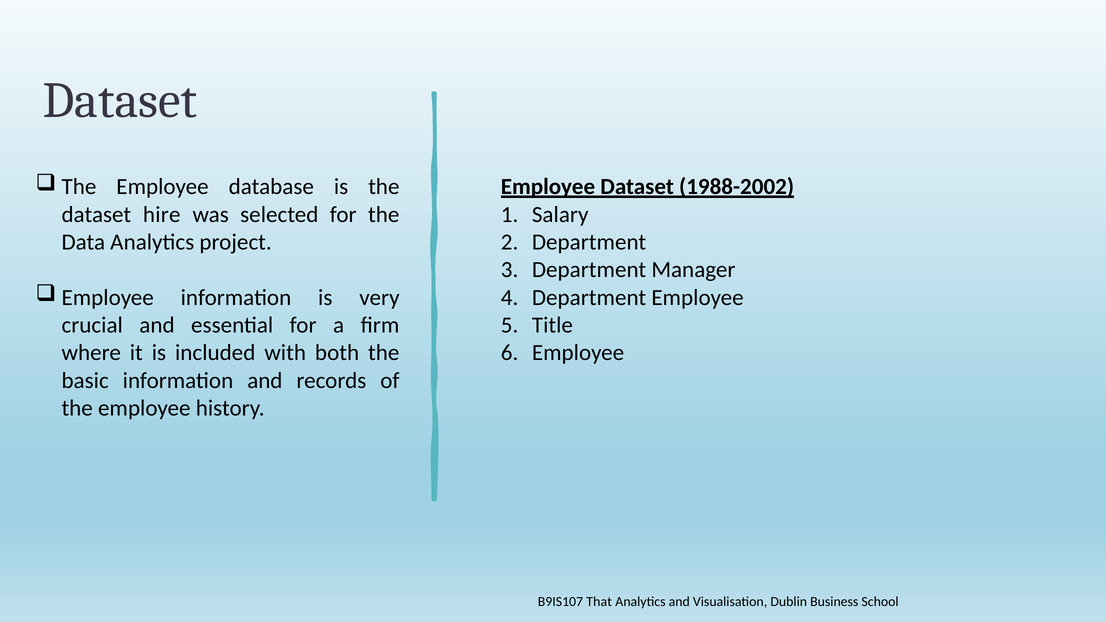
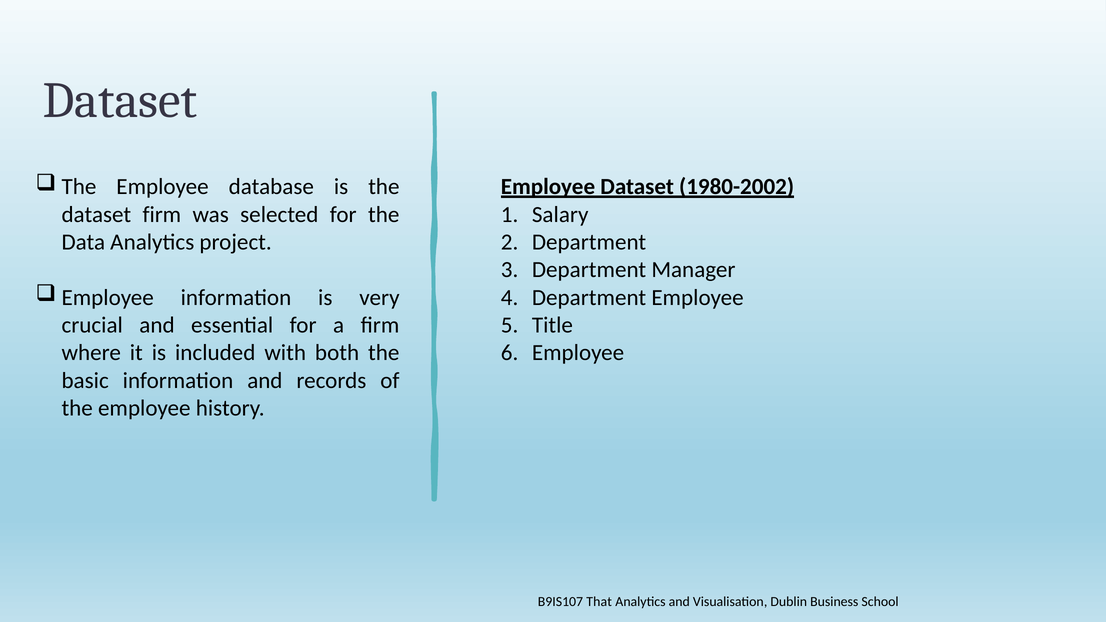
1988-2002: 1988-2002 -> 1980-2002 (737, 187)
dataset hire: hire -> firm (162, 215)
